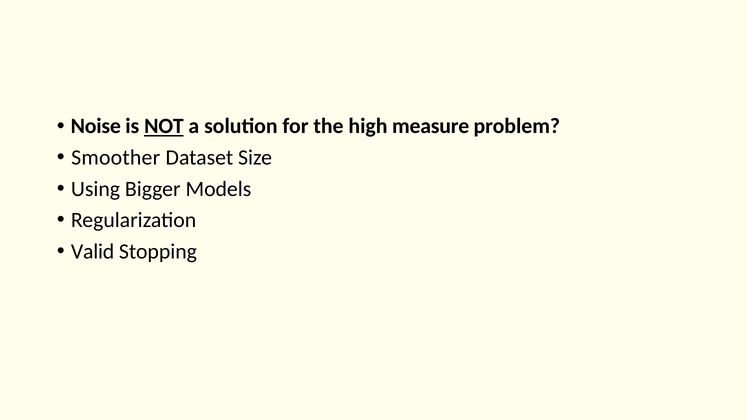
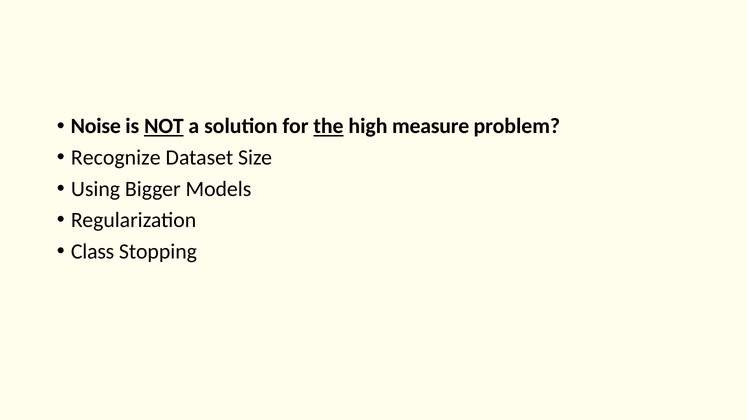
the underline: none -> present (328, 126)
Smoother: Smoother -> Recognize (116, 158)
Valid: Valid -> Class (93, 252)
